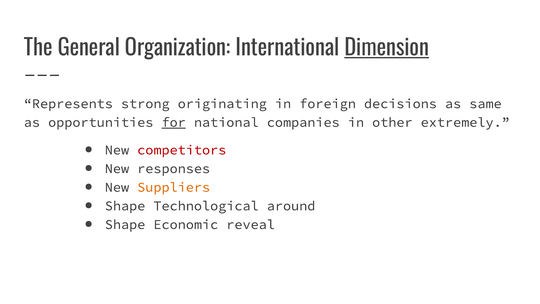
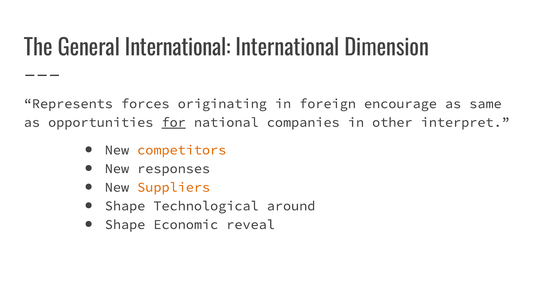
General Organization: Organization -> International (178, 48)
Dimension underline: present -> none (387, 48)
strong: strong -> forces (145, 104)
decisions: decisions -> encourage (400, 104)
extremely: extremely -> interpret (465, 122)
competitors colour: red -> orange (182, 150)
